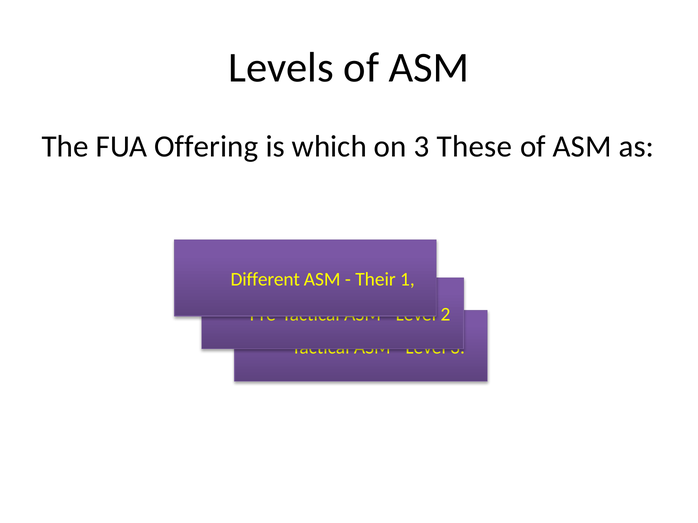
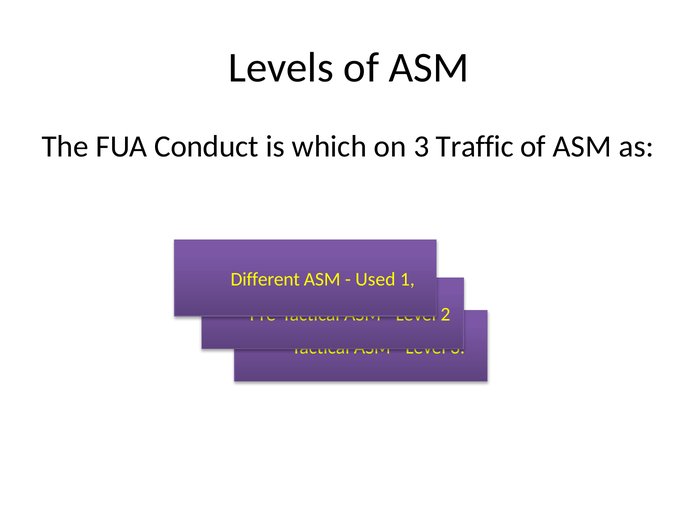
Offering: Offering -> Conduct (206, 146)
These: These -> Traffic (475, 146)
Their: Their -> Used (375, 279)
